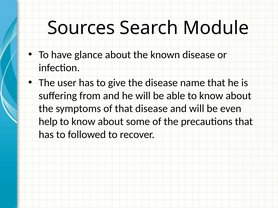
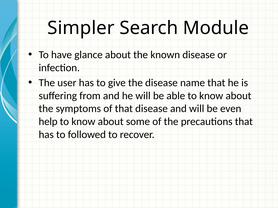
Sources: Sources -> Simpler (81, 28)
